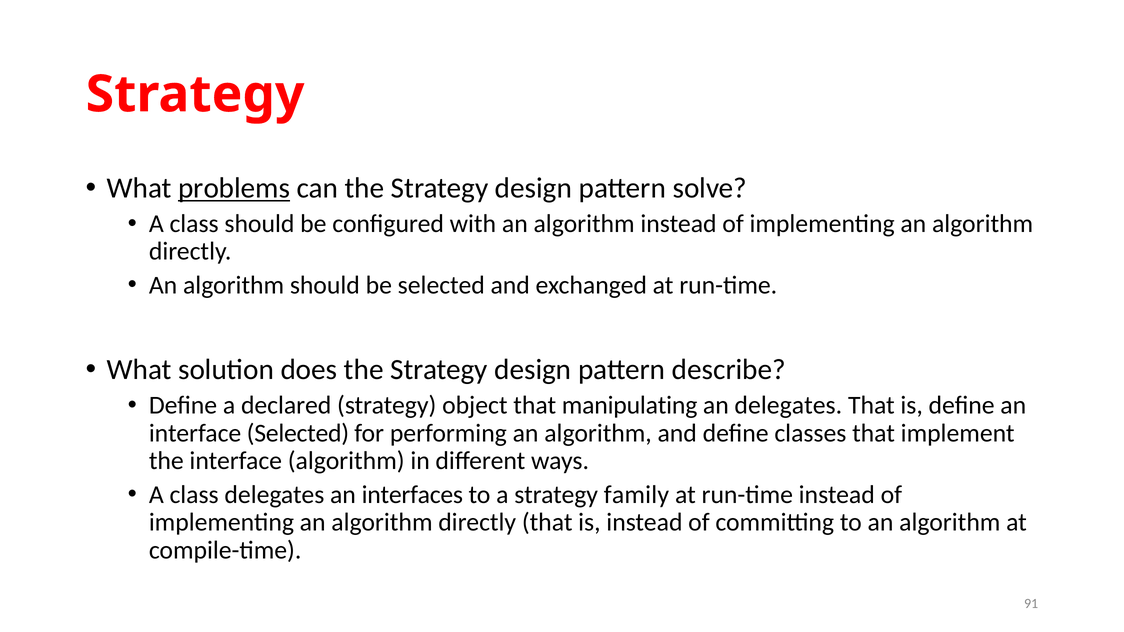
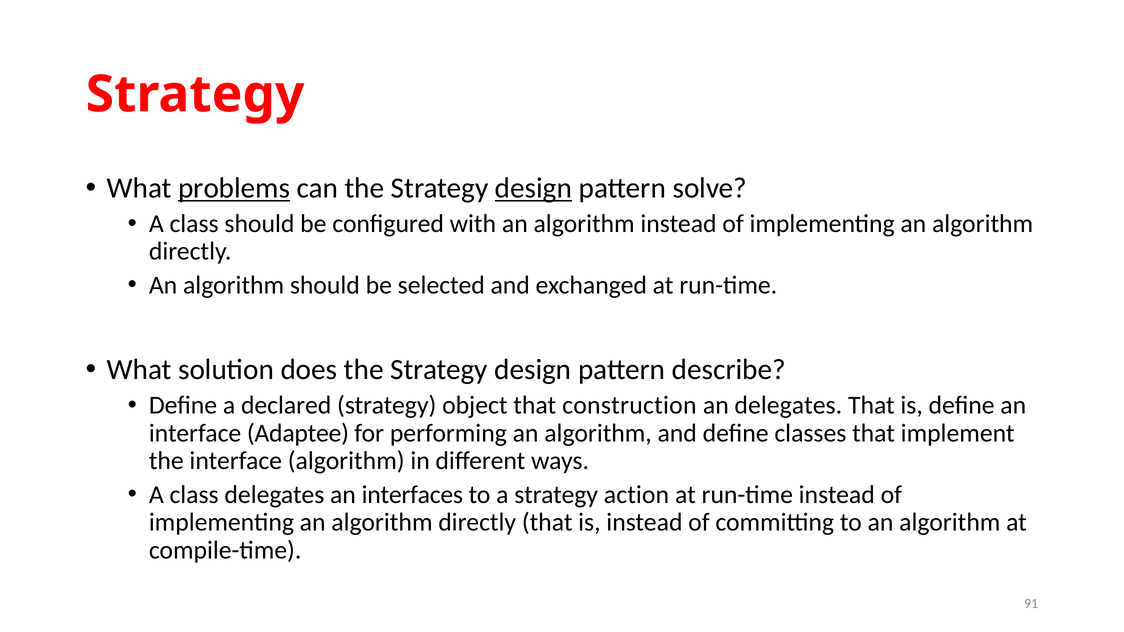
design underline: none -> present (533, 188)
manipulating: manipulating -> construction (629, 405)
interface Selected: Selected -> Adaptee (298, 433)
family: family -> action (636, 495)
